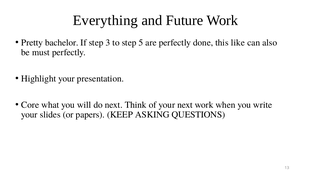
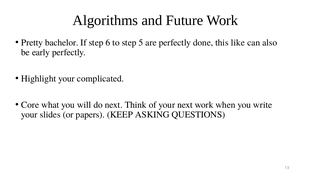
Everything: Everything -> Algorithms (105, 20)
3: 3 -> 6 (108, 43)
must: must -> early (41, 52)
presentation: presentation -> complicated (100, 79)
